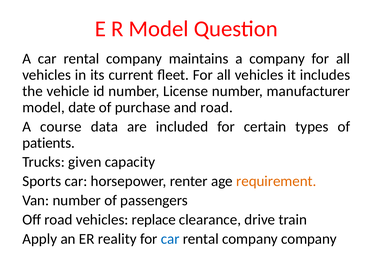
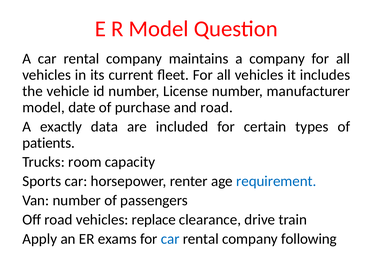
course: course -> exactly (61, 126)
given: given -> room (85, 162)
requirement colour: orange -> blue (276, 181)
reality: reality -> exams (117, 239)
company company: company -> following (309, 239)
